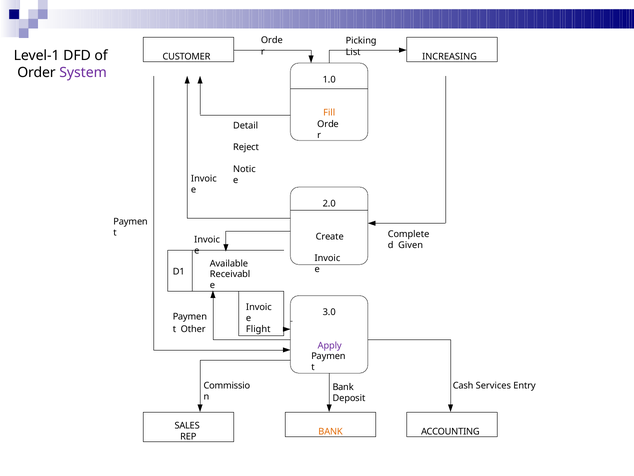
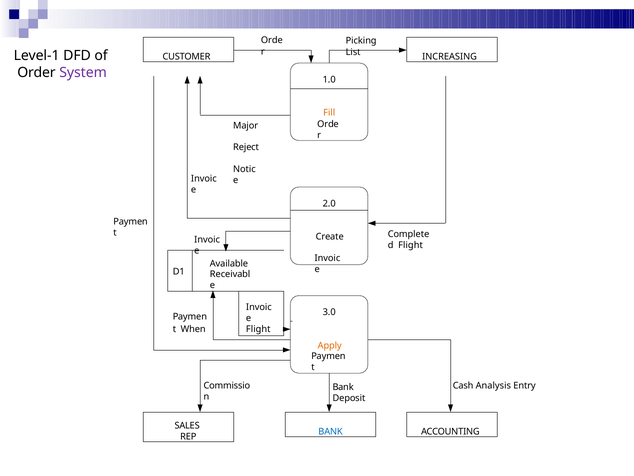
Detail: Detail -> Major (246, 125)
Given: Given -> Flight (411, 245)
Other: Other -> When (193, 329)
Apply colour: purple -> orange (330, 345)
Services: Services -> Analysis (493, 385)
BANK colour: orange -> blue (331, 431)
